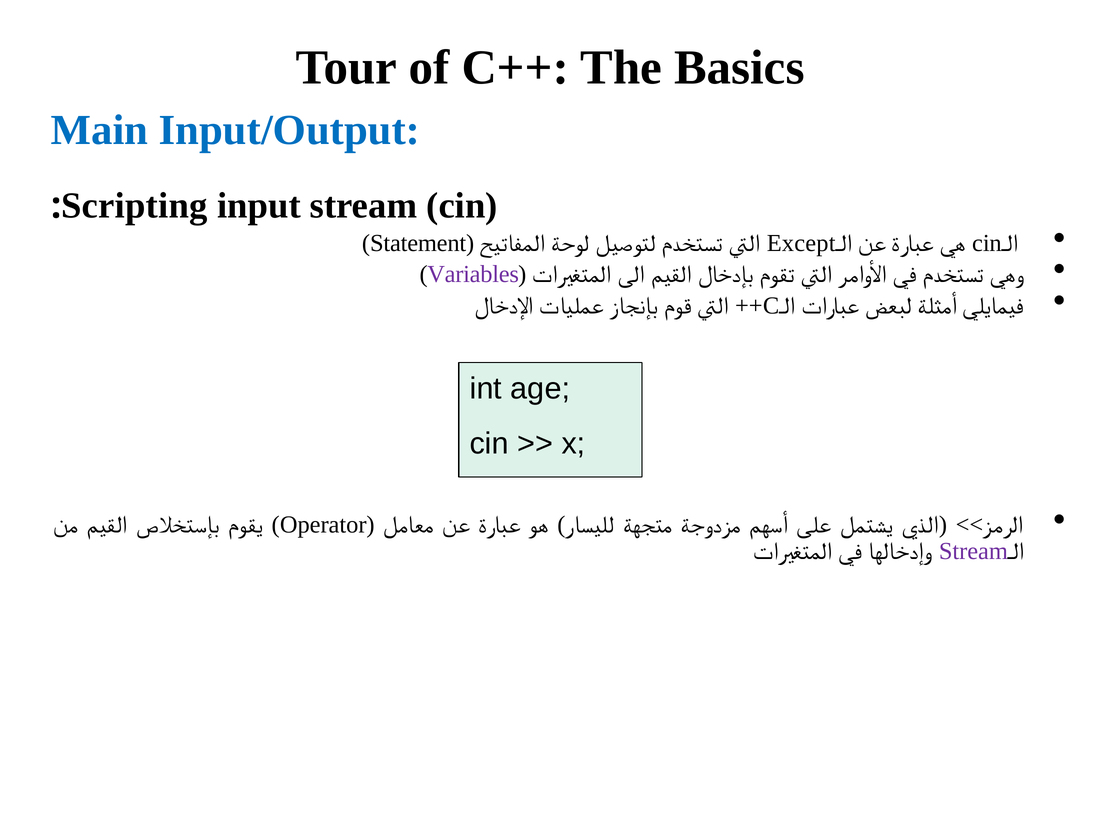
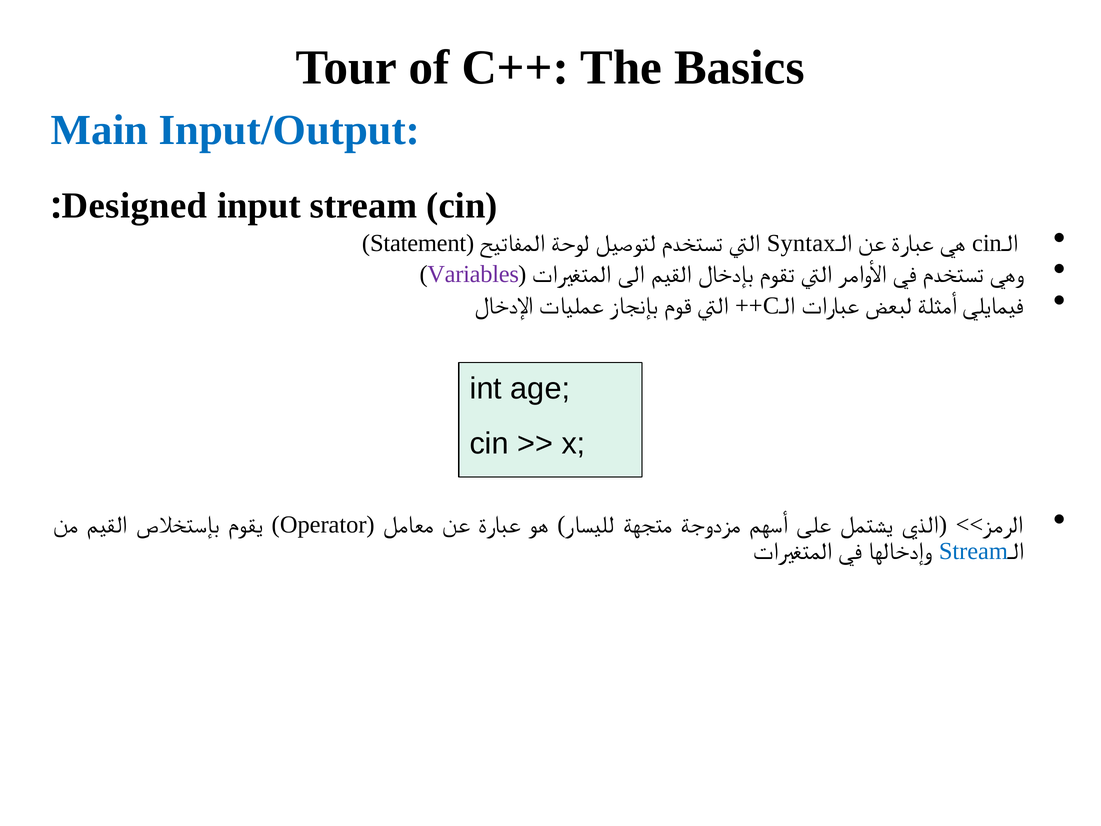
Scripting: Scripting -> Designed (134, 206)
Except: Except -> Syntax (801, 243)
Stream colour: purple -> blue (973, 551)
